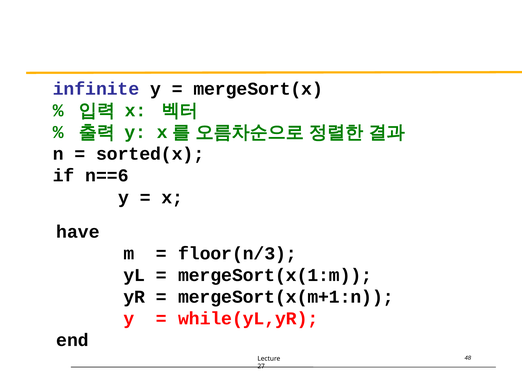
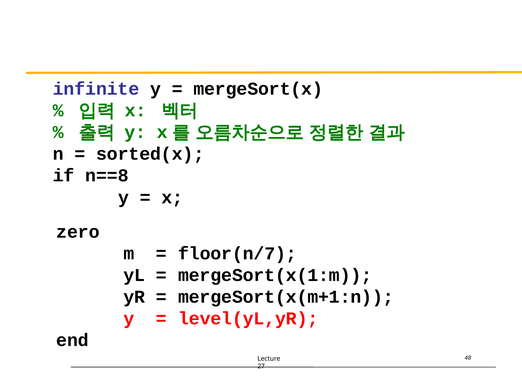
n==6: n==6 -> n==8 (107, 176)
have: have -> zero (78, 232)
floor(n/3: floor(n/3 -> floor(n/7 (238, 254)
while(yL,yR: while(yL,yR -> level(yL,yR (248, 319)
